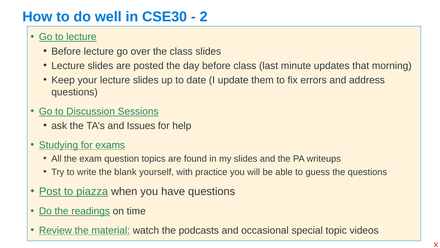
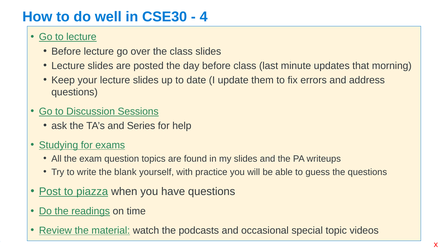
2: 2 -> 4 (204, 17)
Issues: Issues -> Series (141, 126)
